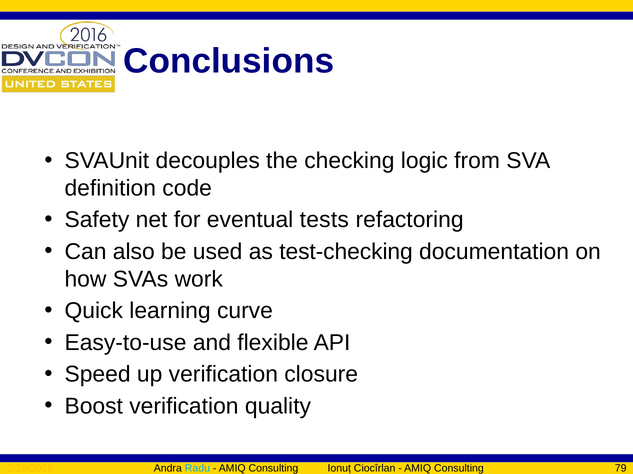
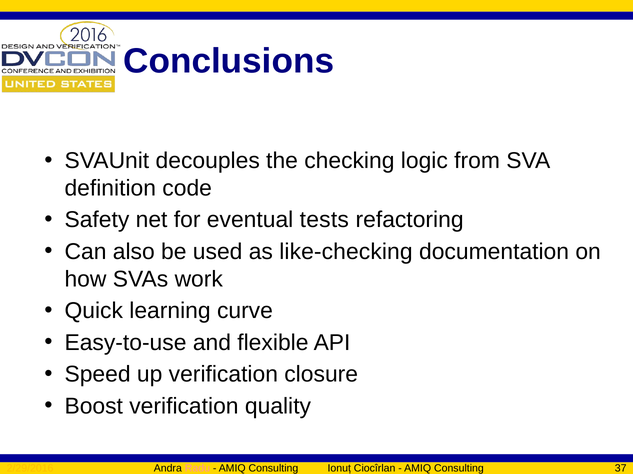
test-checking: test-checking -> like-checking (346, 252)
Radu colour: light blue -> pink (197, 469)
79: 79 -> 37 (621, 469)
